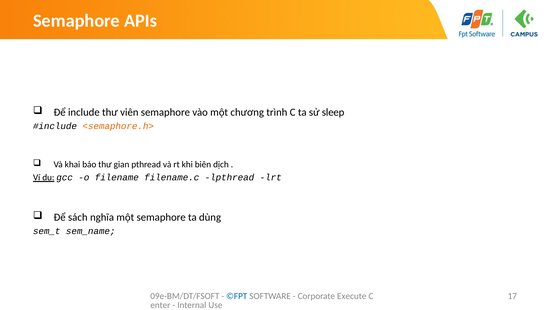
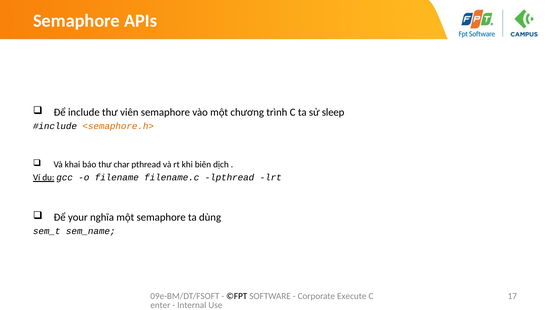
gian: gian -> char (122, 164)
sách: sách -> your (78, 217)
©FPT colour: blue -> black (237, 296)
